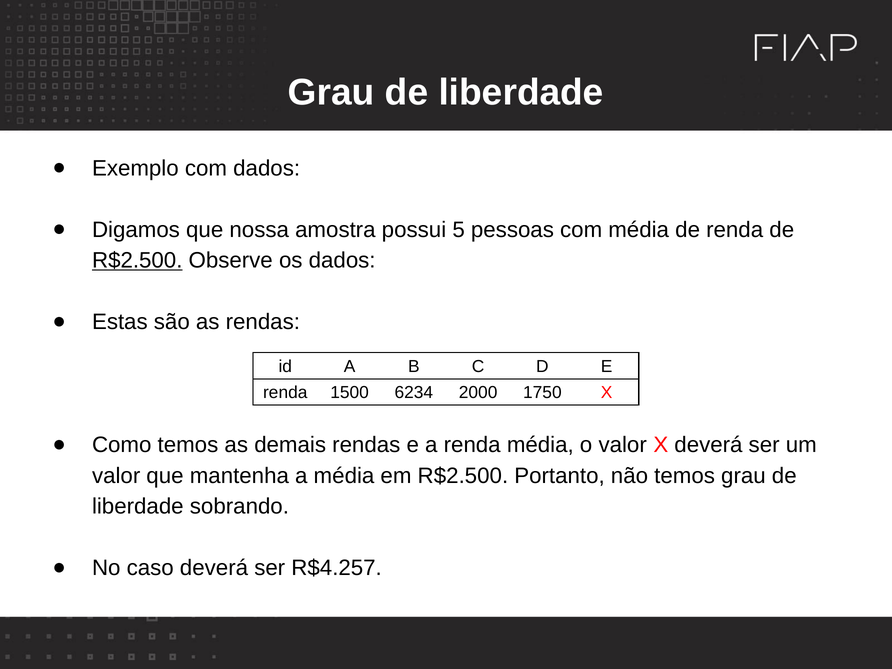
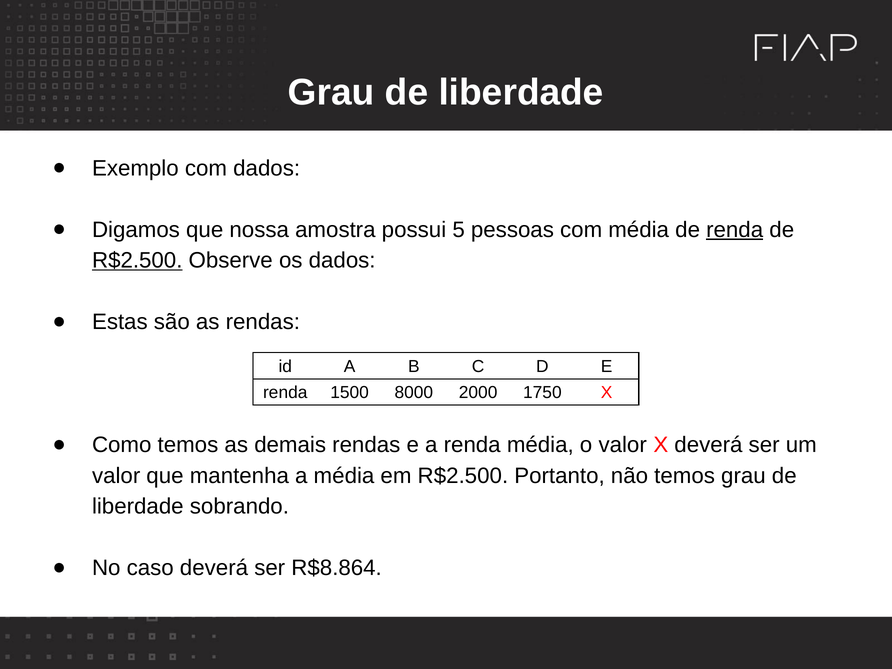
renda underline: none -> present (735, 230)
6234: 6234 -> 8000 (414, 393)
R$4.257: R$4.257 -> R$8.864 (337, 568)
